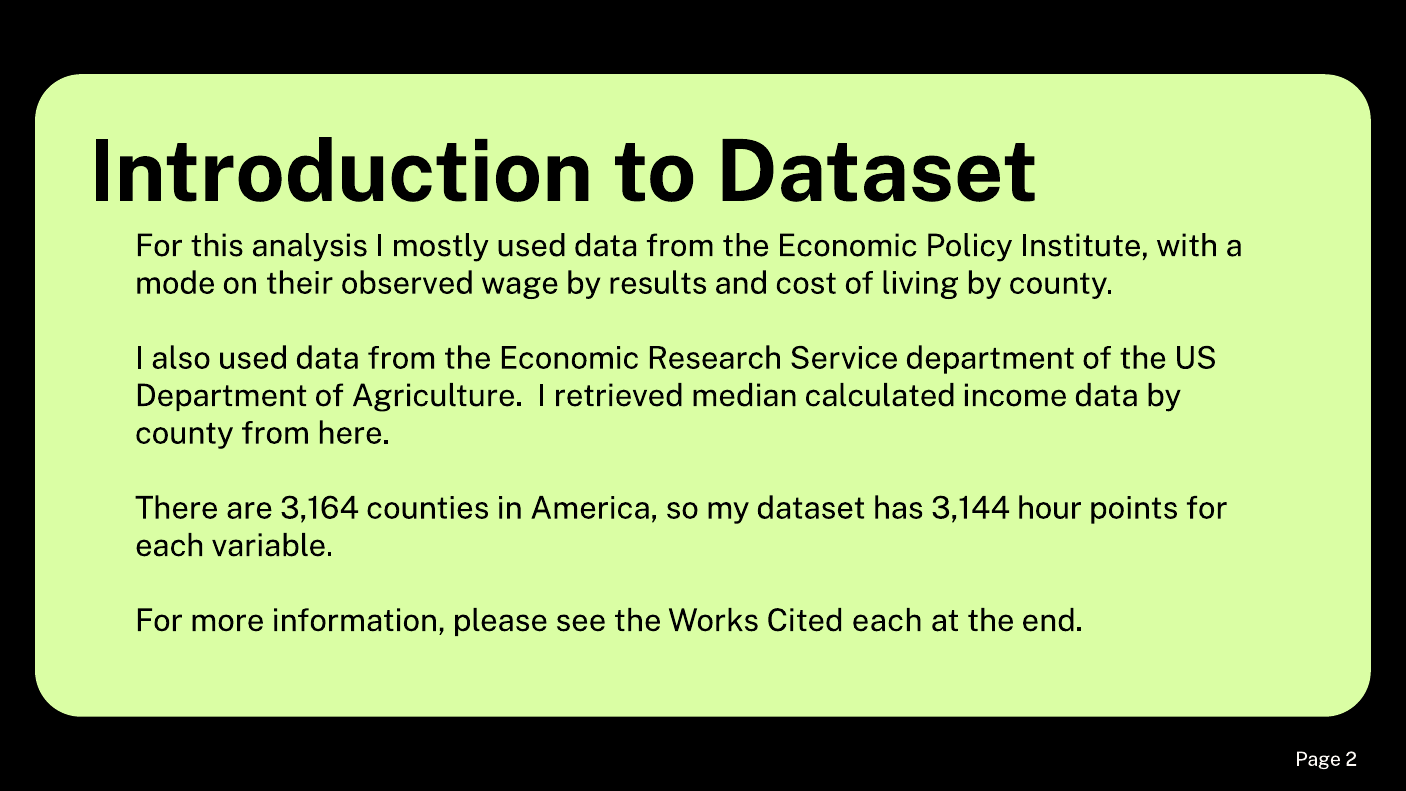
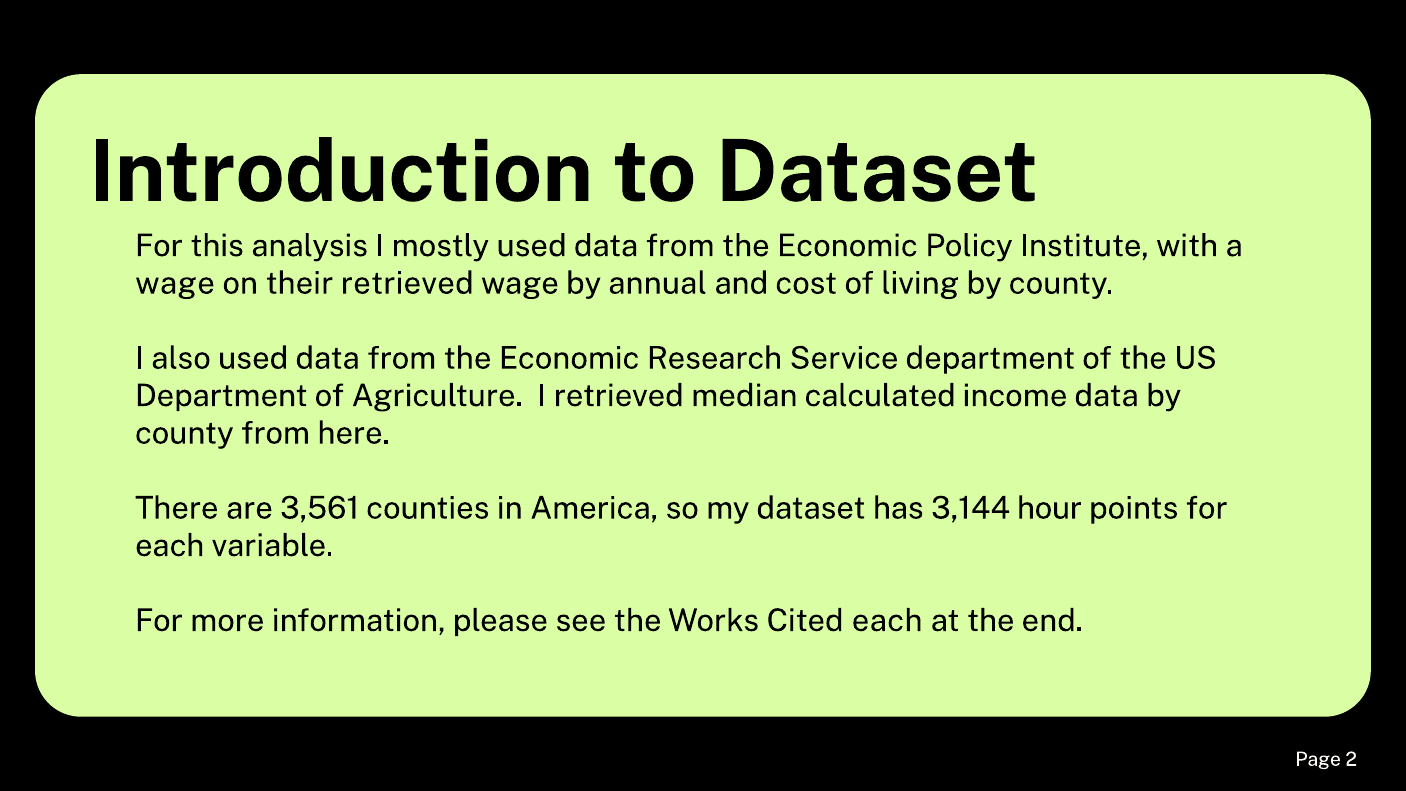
mode: mode -> wage (175, 283)
their observed: observed -> retrieved (407, 283)
results: results -> annual (658, 283)
3,164: 3,164 -> 3,561 (320, 508)
